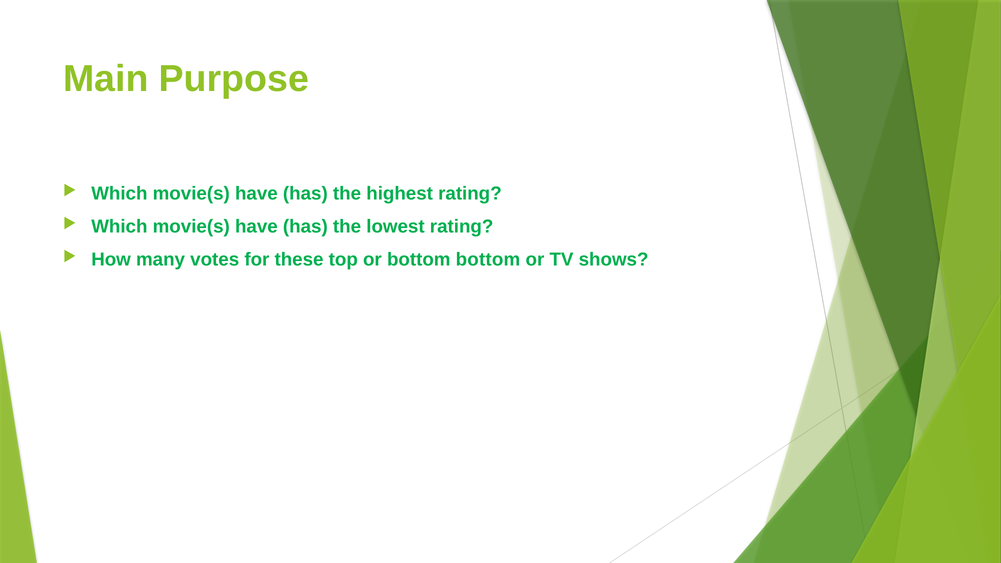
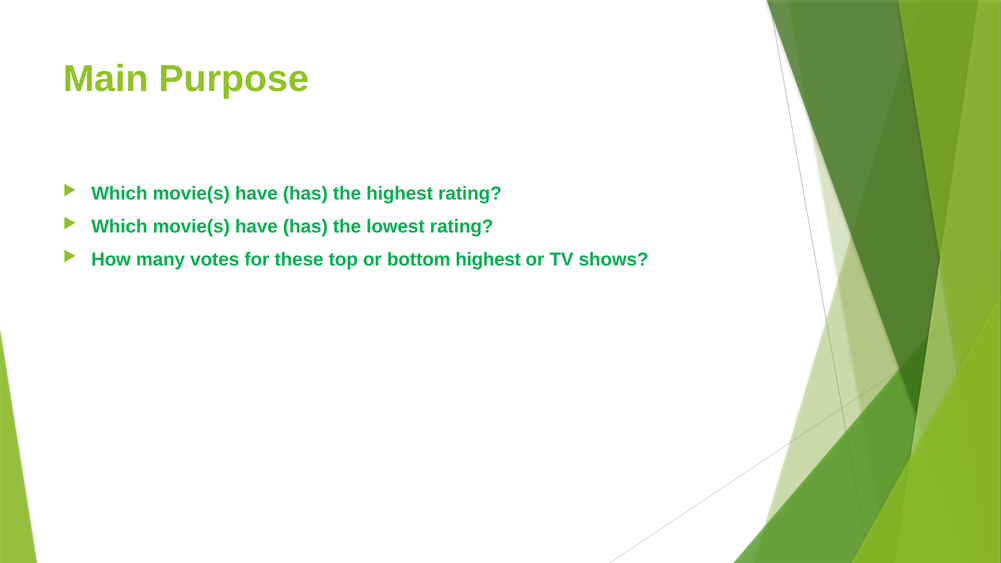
bottom bottom: bottom -> highest (488, 260)
